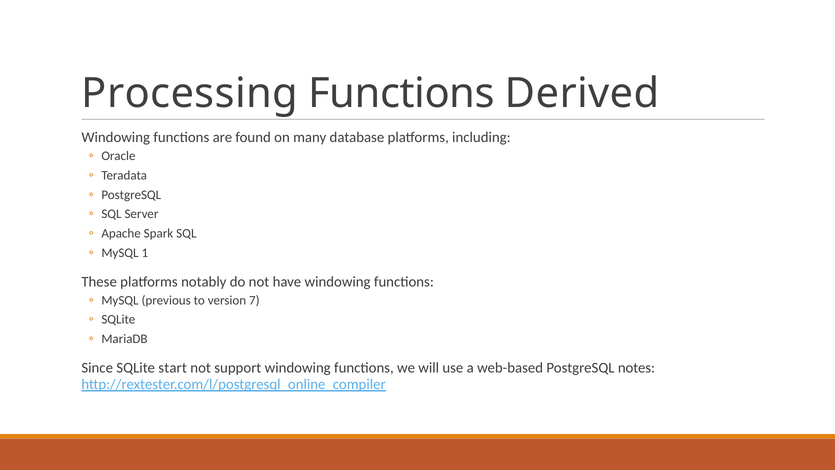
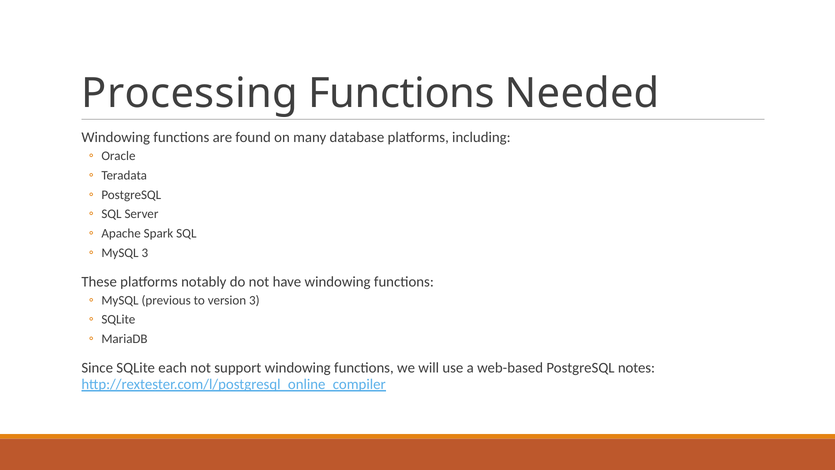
Derived: Derived -> Needed (582, 94)
MySQL 1: 1 -> 3 (145, 253)
version 7: 7 -> 3 (254, 300)
start: start -> each (173, 368)
